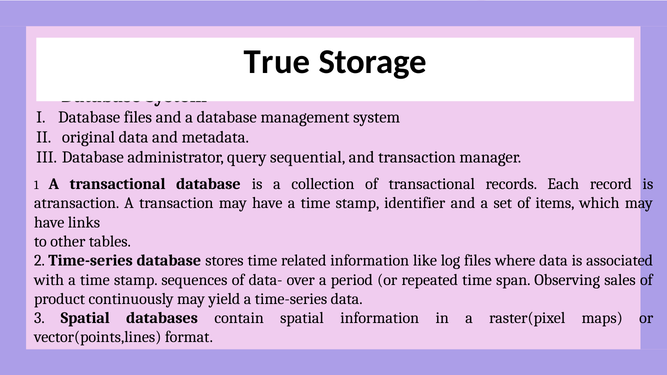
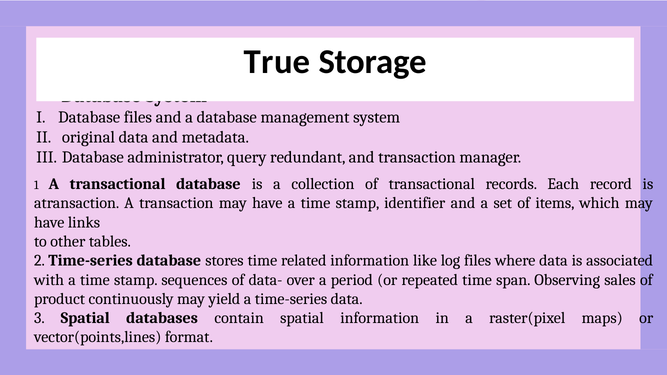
sequential: sequential -> redundant (308, 157)
